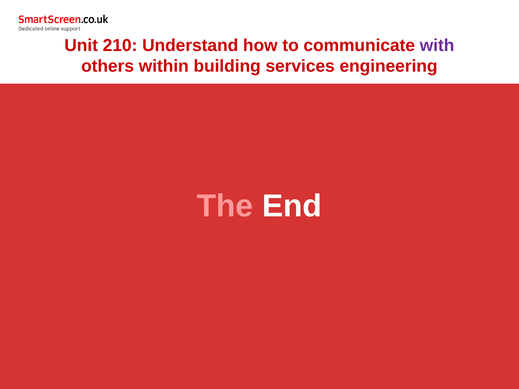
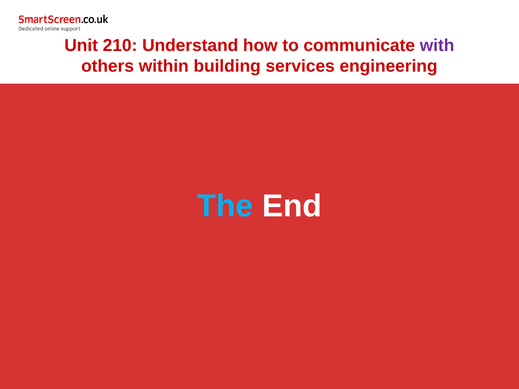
The colour: pink -> light blue (225, 206)
